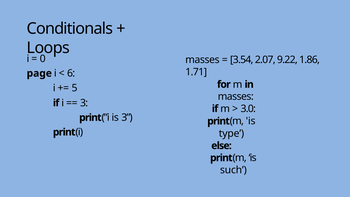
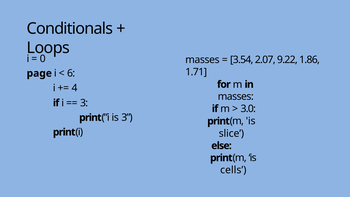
5: 5 -> 4 (75, 88)
type: type -> slice (231, 133)
such: such -> cells (233, 170)
